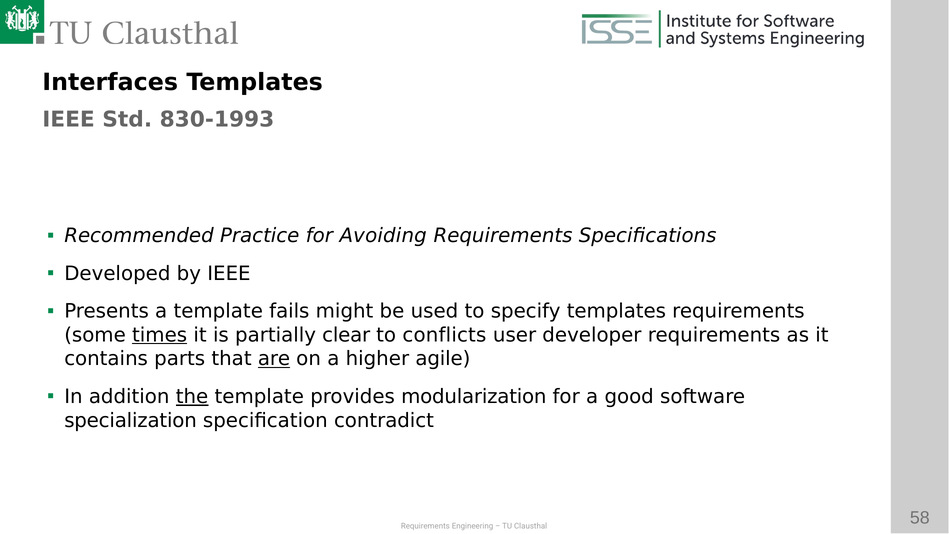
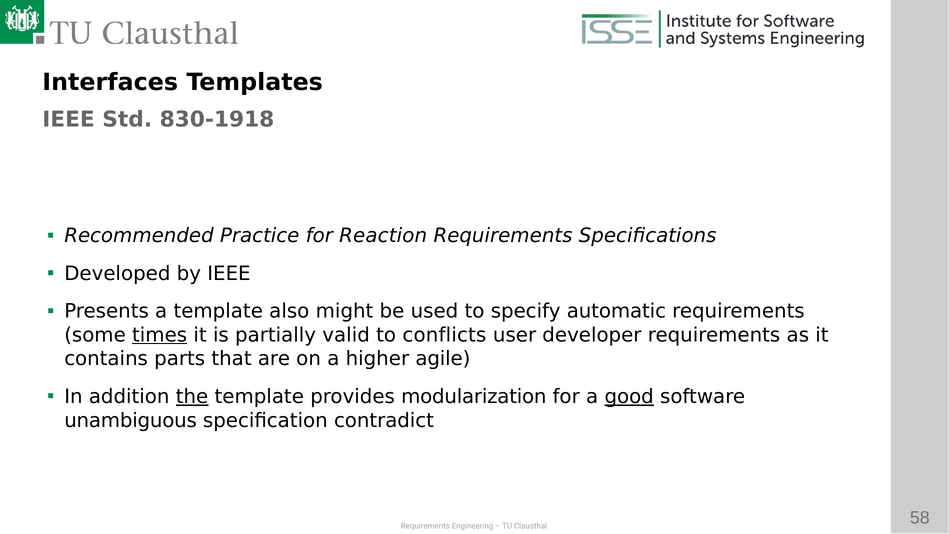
830-1993: 830-1993 -> 830-1918 (217, 119)
Avoiding: Avoiding -> Reaction (383, 236)
fails: fails -> also (289, 311)
specify templates: templates -> automatic (616, 311)
clear: clear -> valid (346, 335)
are underline: present -> none (274, 359)
good underline: none -> present (629, 397)
specialization: specialization -> unambiguous (131, 420)
